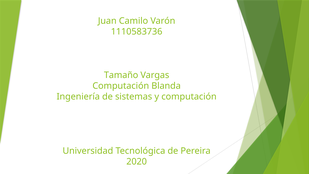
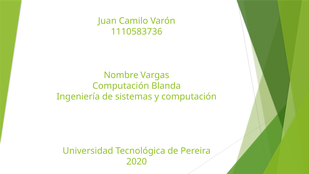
Tamaño: Tamaño -> Nombre (121, 75)
